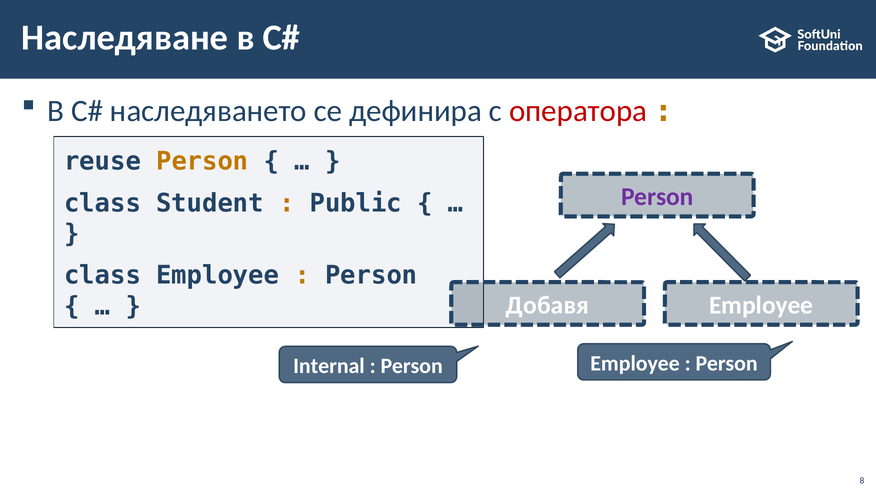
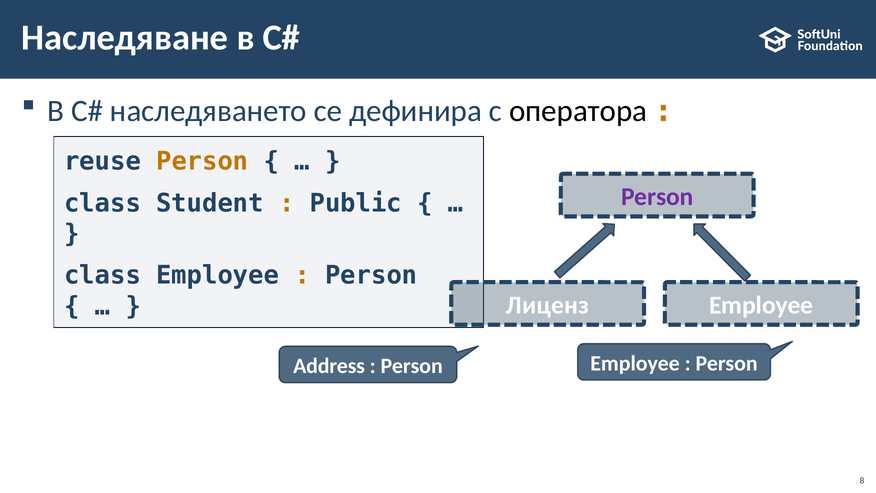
оператора colour: red -> black (578, 111)
Добавя: Добавя -> Лиценз (548, 305)
Internal: Internal -> Address (329, 366)
